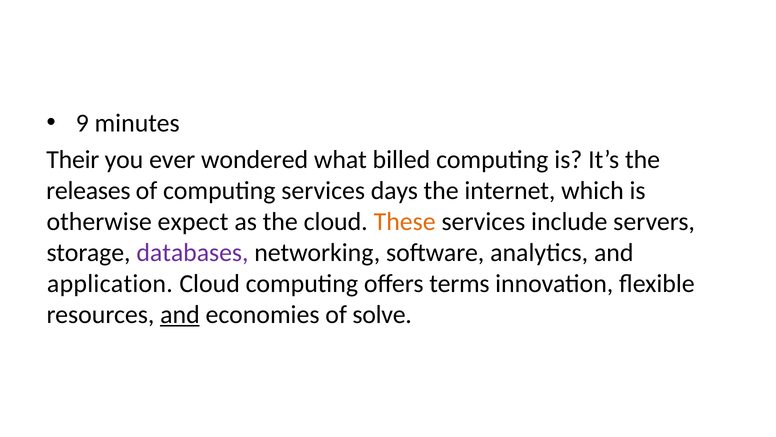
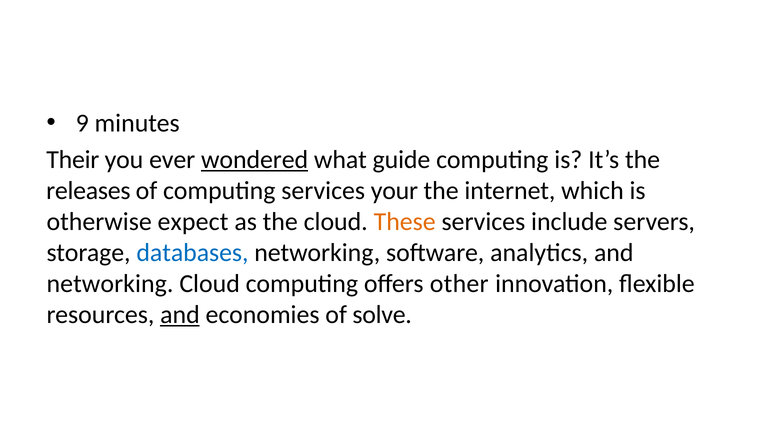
wondered underline: none -> present (255, 159)
billed: billed -> guide (401, 159)
days: days -> your (394, 190)
databases colour: purple -> blue (192, 252)
application: application -> networking (110, 283)
terms: terms -> other (459, 283)
